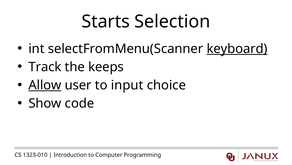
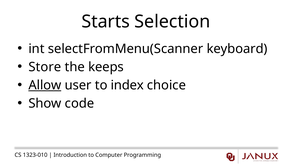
keyboard underline: present -> none (237, 48)
Track: Track -> Store (45, 67)
input: input -> index (127, 85)
